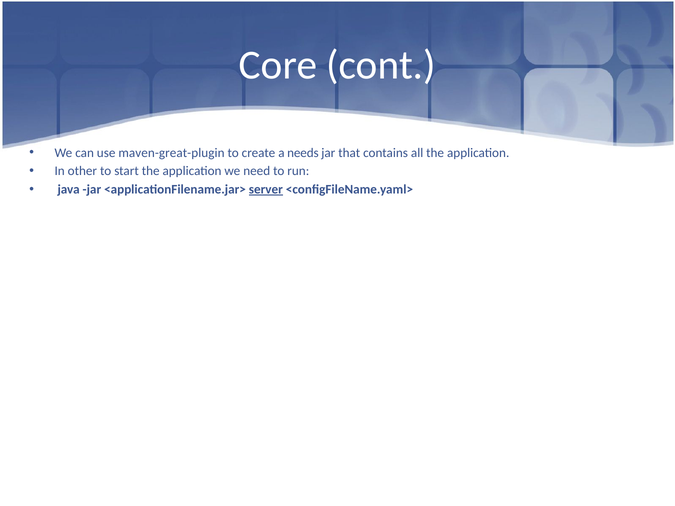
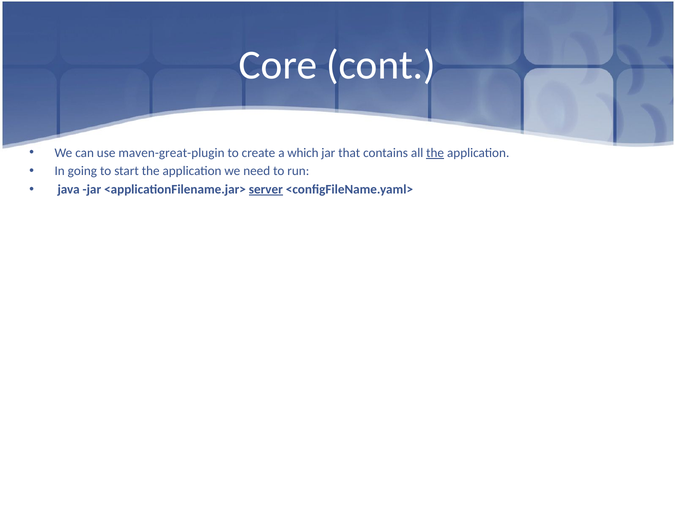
needs: needs -> which (303, 153)
the underline: none -> present (435, 153)
other: other -> going (82, 171)
